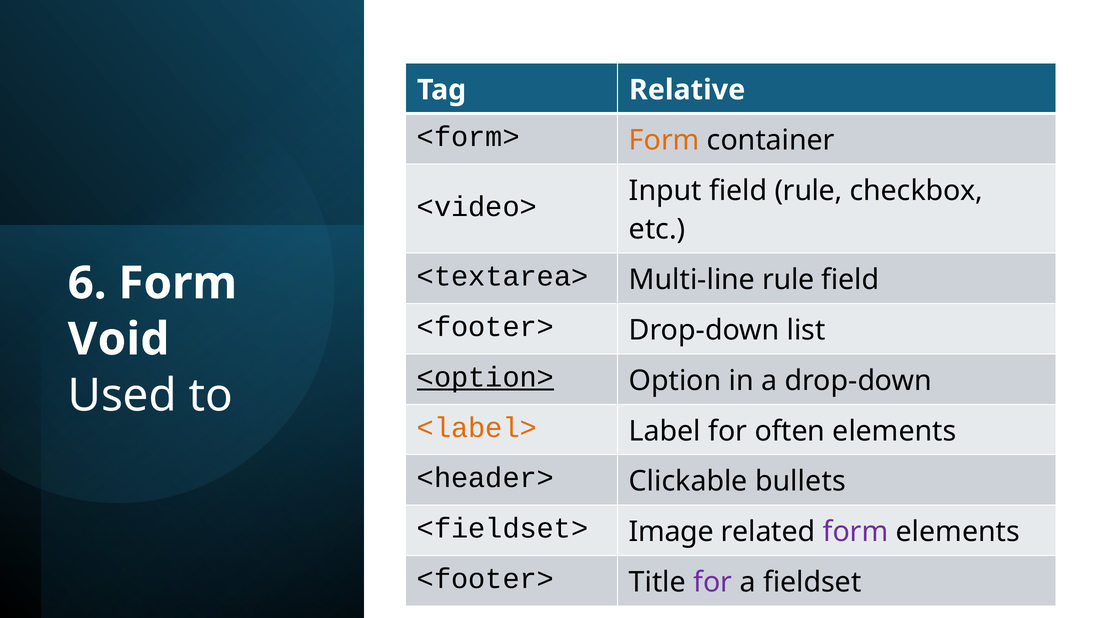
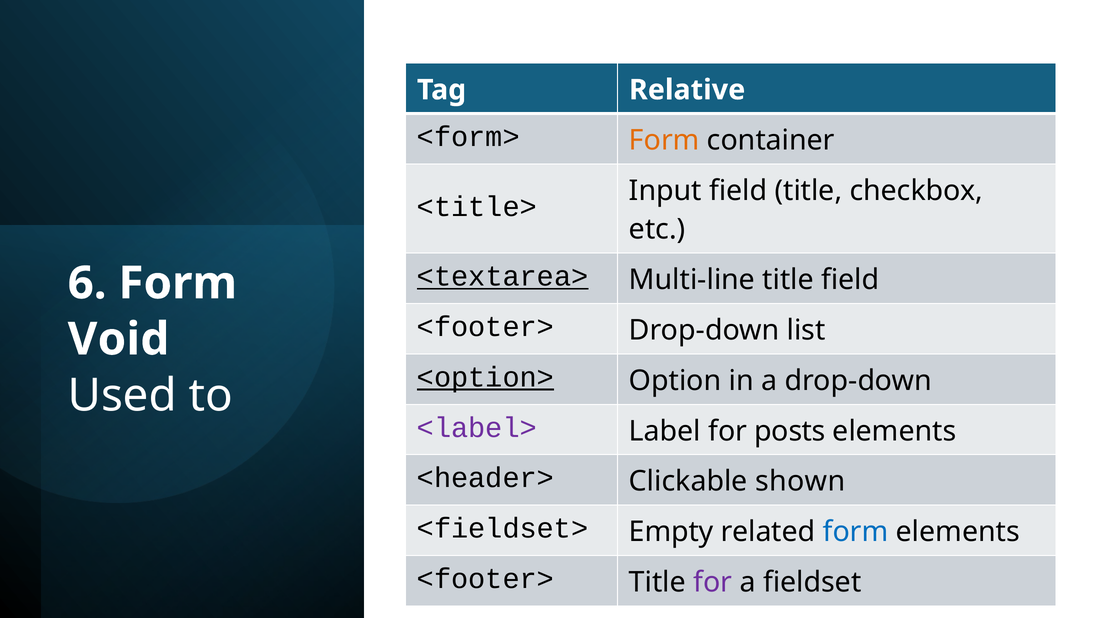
<video>: <video> -> <title> (477, 207)
field rule: rule -> title (808, 191)
<textarea> underline: none -> present (503, 276)
Multi-line rule: rule -> title (788, 280)
<label> colour: orange -> purple (477, 427)
often: often -> posts (790, 431)
bullets: bullets -> shown (800, 481)
Image: Image -> Empty (671, 532)
form colour: purple -> blue (856, 532)
